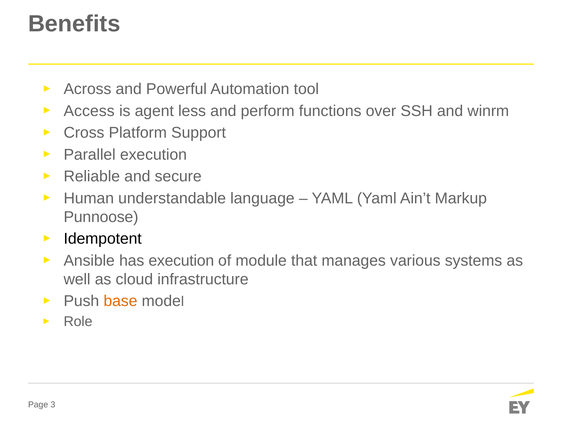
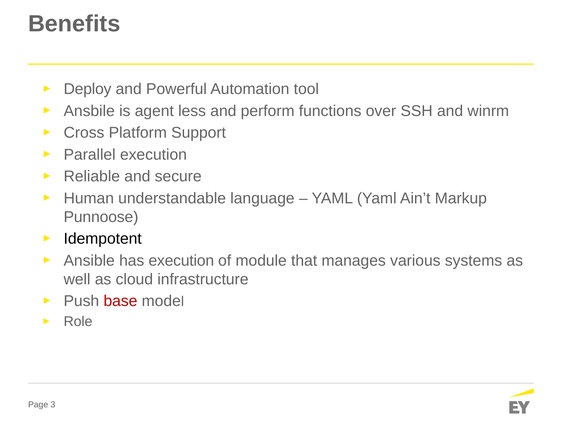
Across: Across -> Deploy (88, 89)
Access: Access -> Ansbile (89, 111)
base colour: orange -> red (120, 302)
